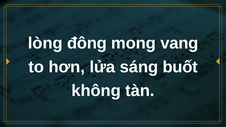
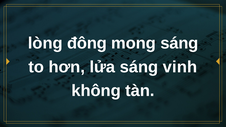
mong vang: vang -> sáng (179, 43)
buốt: buốt -> vinh (180, 67)
